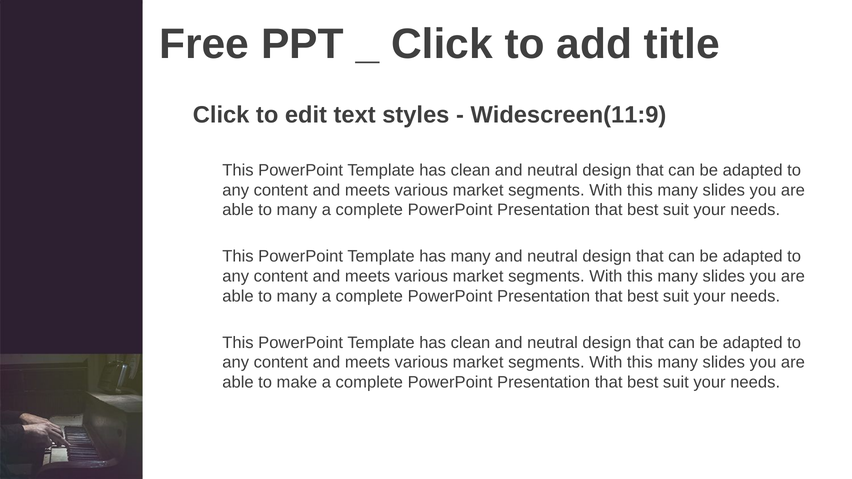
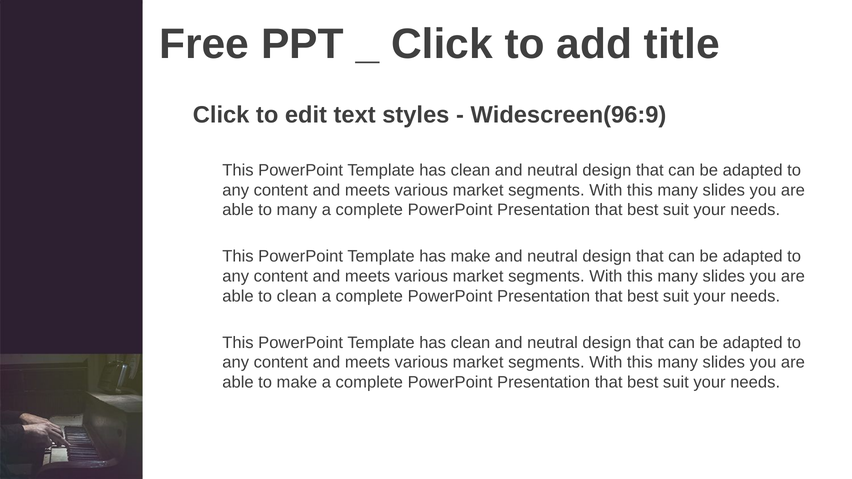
Widescreen(11:9: Widescreen(11:9 -> Widescreen(96:9 (568, 115)
has many: many -> make (471, 257)
many: many -> clean (297, 296)
